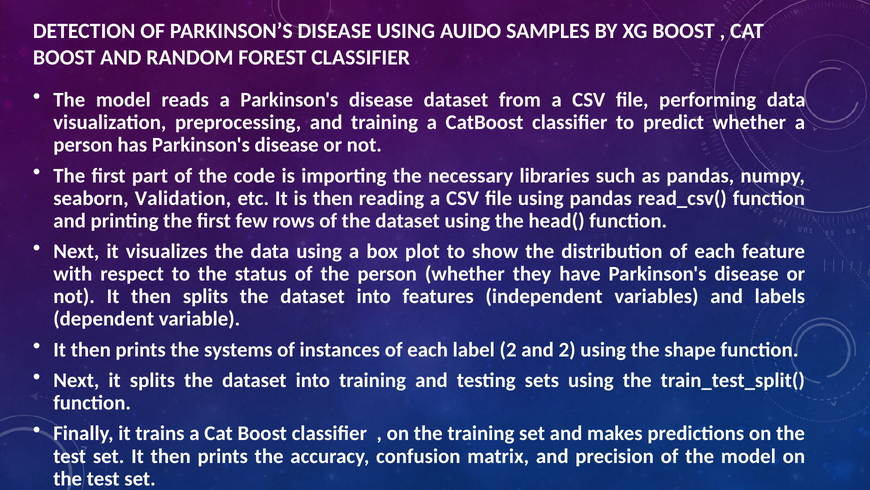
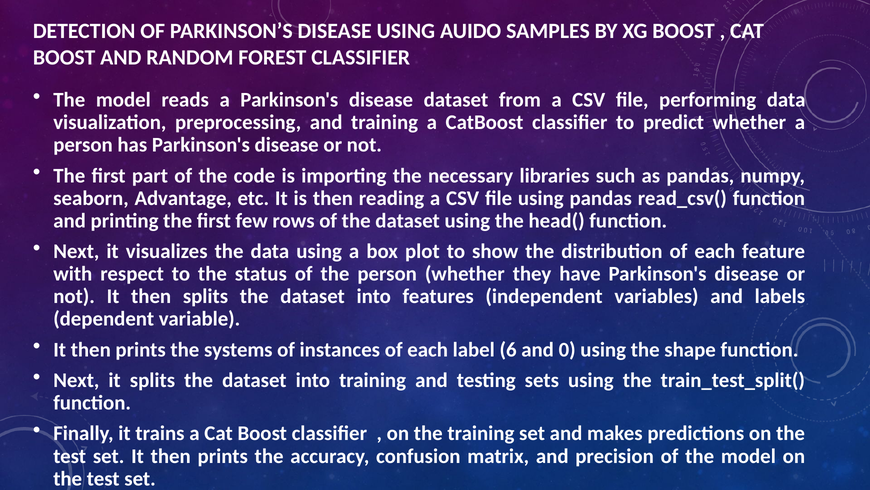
Validation: Validation -> Advantage (183, 198)
label 2: 2 -> 6 (508, 349)
and 2: 2 -> 0 (567, 349)
